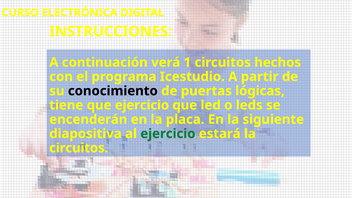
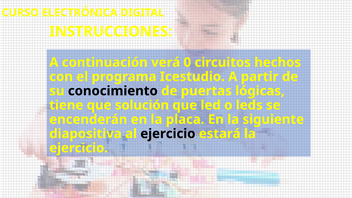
1: 1 -> 0 (187, 62)
que ejercicio: ejercicio -> solución (142, 105)
ejercicio colour: green -> black (168, 134)
circuitos: circuitos -> ejercicio (79, 148)
